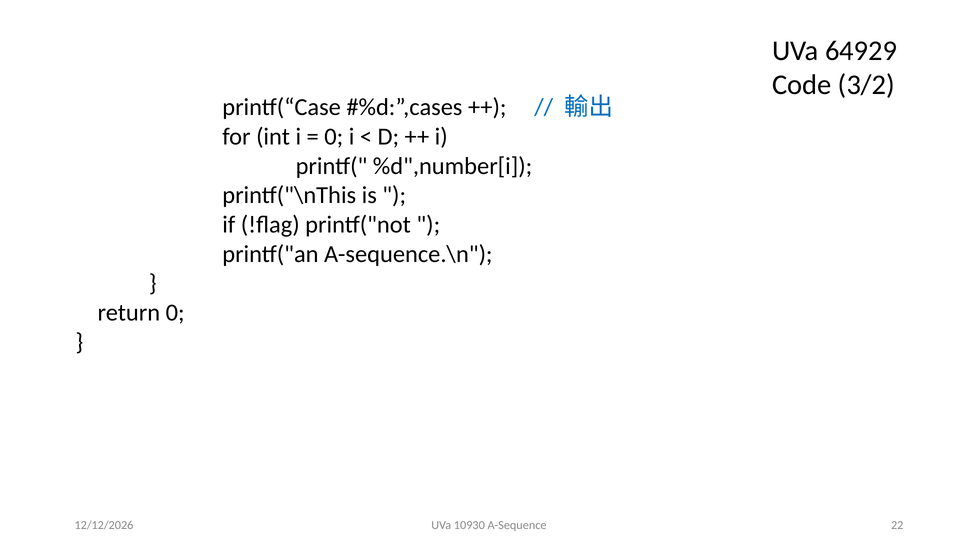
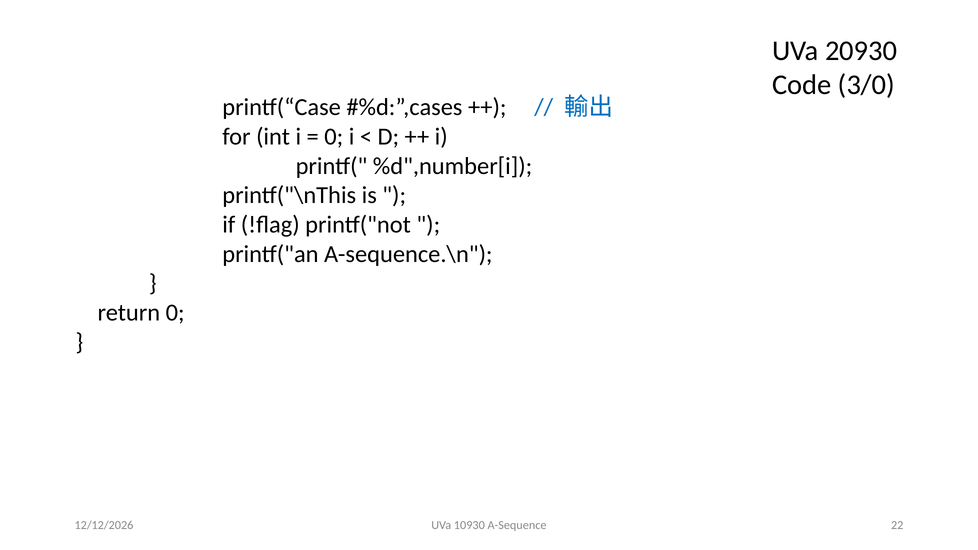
64929: 64929 -> 20930 (861, 51)
3/2: 3/2 -> 3/0 (866, 85)
